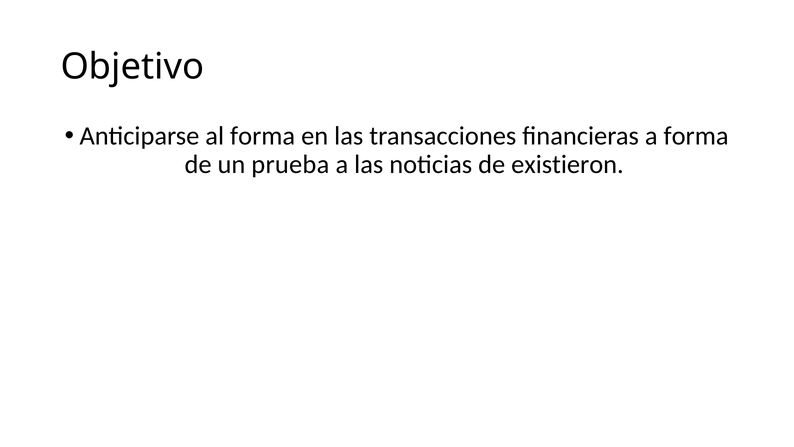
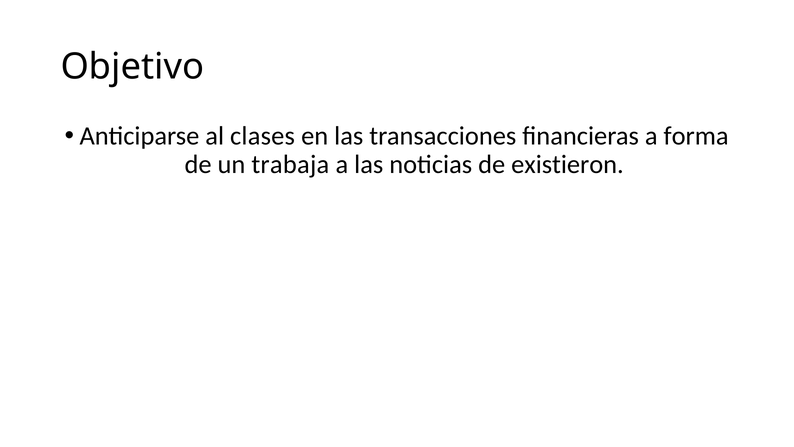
al forma: forma -> clases (263, 136)
prueba: prueba -> trabaja (290, 165)
